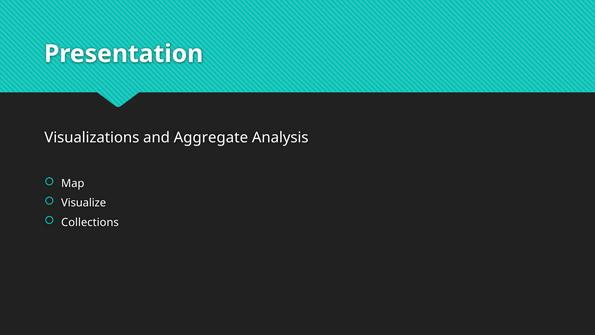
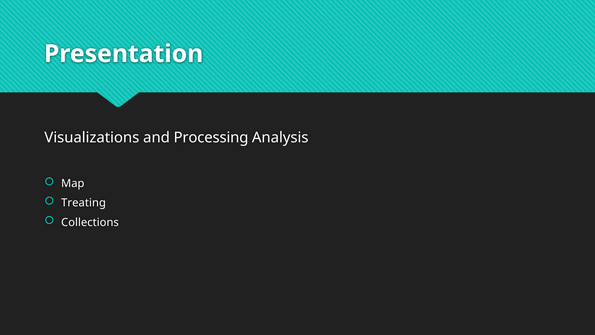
Aggregate: Aggregate -> Processing (211, 138)
Visualize: Visualize -> Treating (84, 203)
